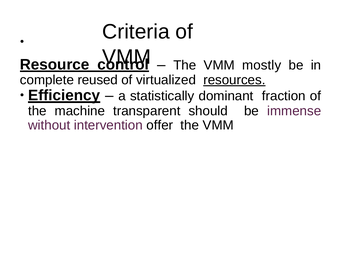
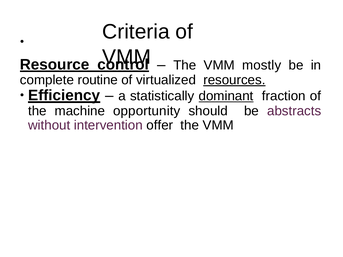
reused: reused -> routine (98, 80)
dominant underline: none -> present (226, 96)
transparent: transparent -> opportunity (147, 111)
immense: immense -> abstracts (294, 111)
